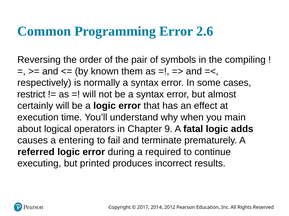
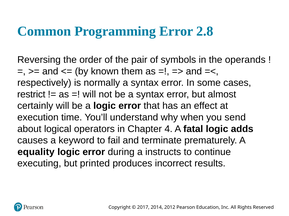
2.6: 2.6 -> 2.8 (205, 31)
compiling: compiling -> operands (245, 60)
main: main -> send (235, 118)
9: 9 -> 4 (169, 129)
entering: entering -> keyword (77, 141)
referred: referred -> equality (36, 152)
required: required -> instructs (163, 152)
